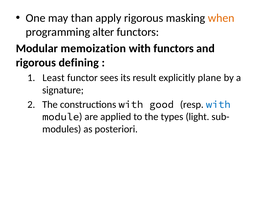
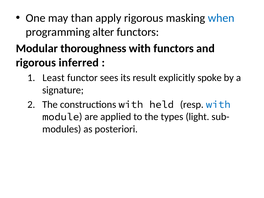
when colour: orange -> blue (221, 18)
memoization: memoization -> thoroughness (93, 49)
defining: defining -> inferred (79, 63)
plane: plane -> spoke (210, 78)
good: good -> held (162, 104)
